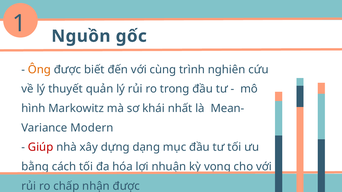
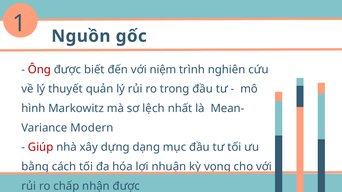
Ông colour: orange -> red (39, 70)
cùng: cùng -> niệm (163, 70)
khái: khái -> lệch (154, 109)
